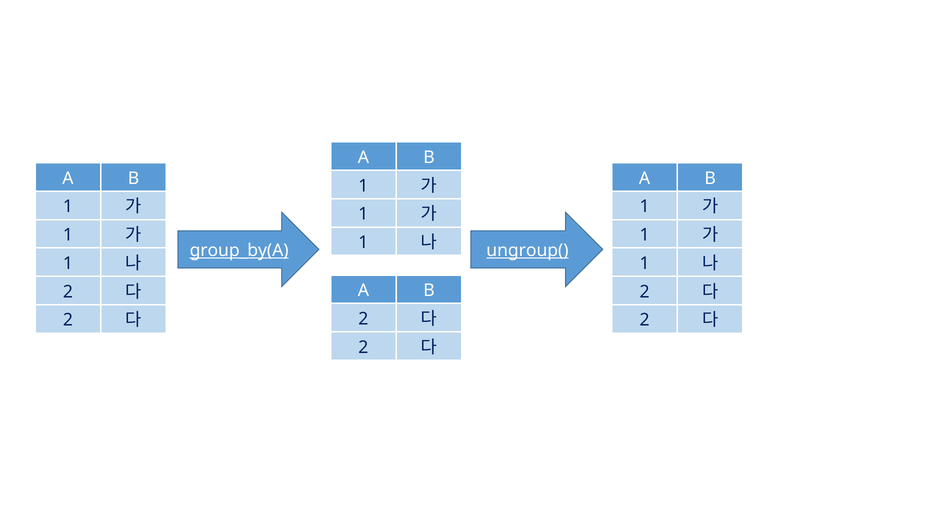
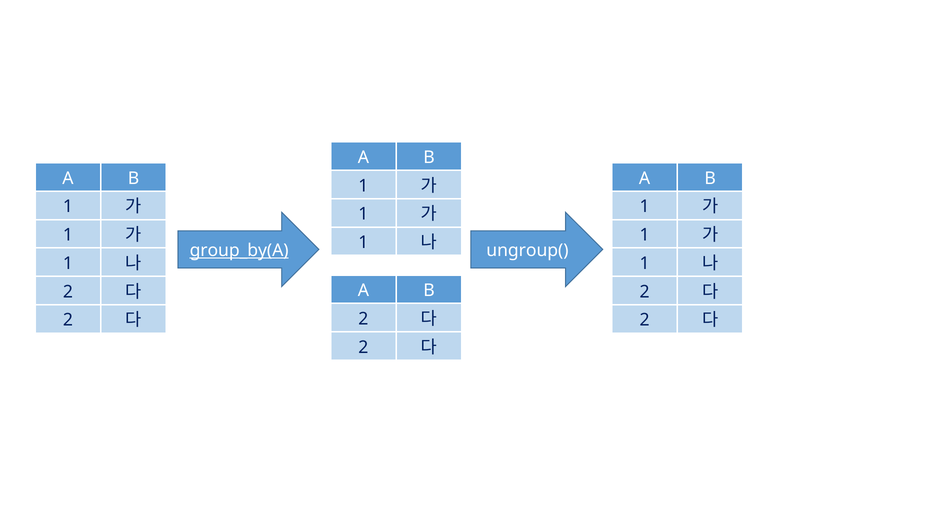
ungroup( underline: present -> none (527, 251)
